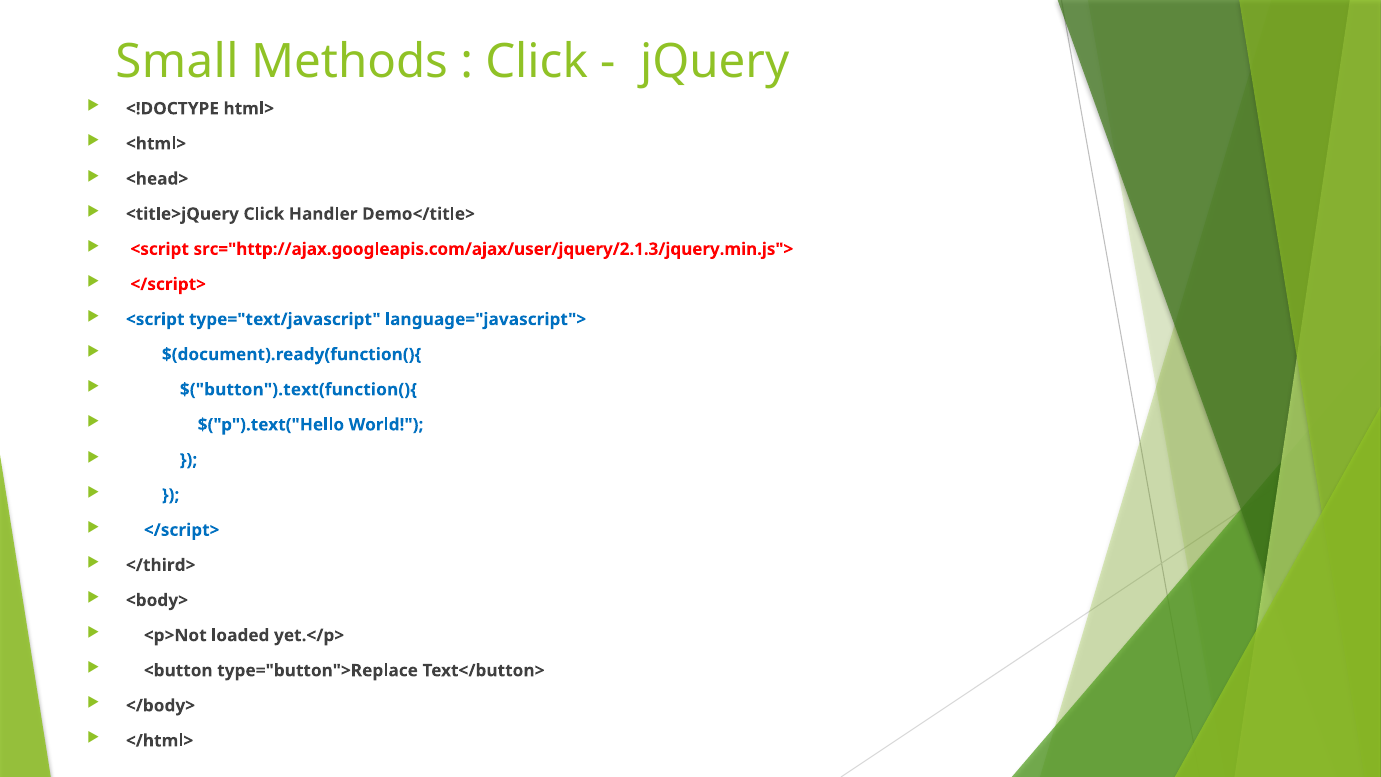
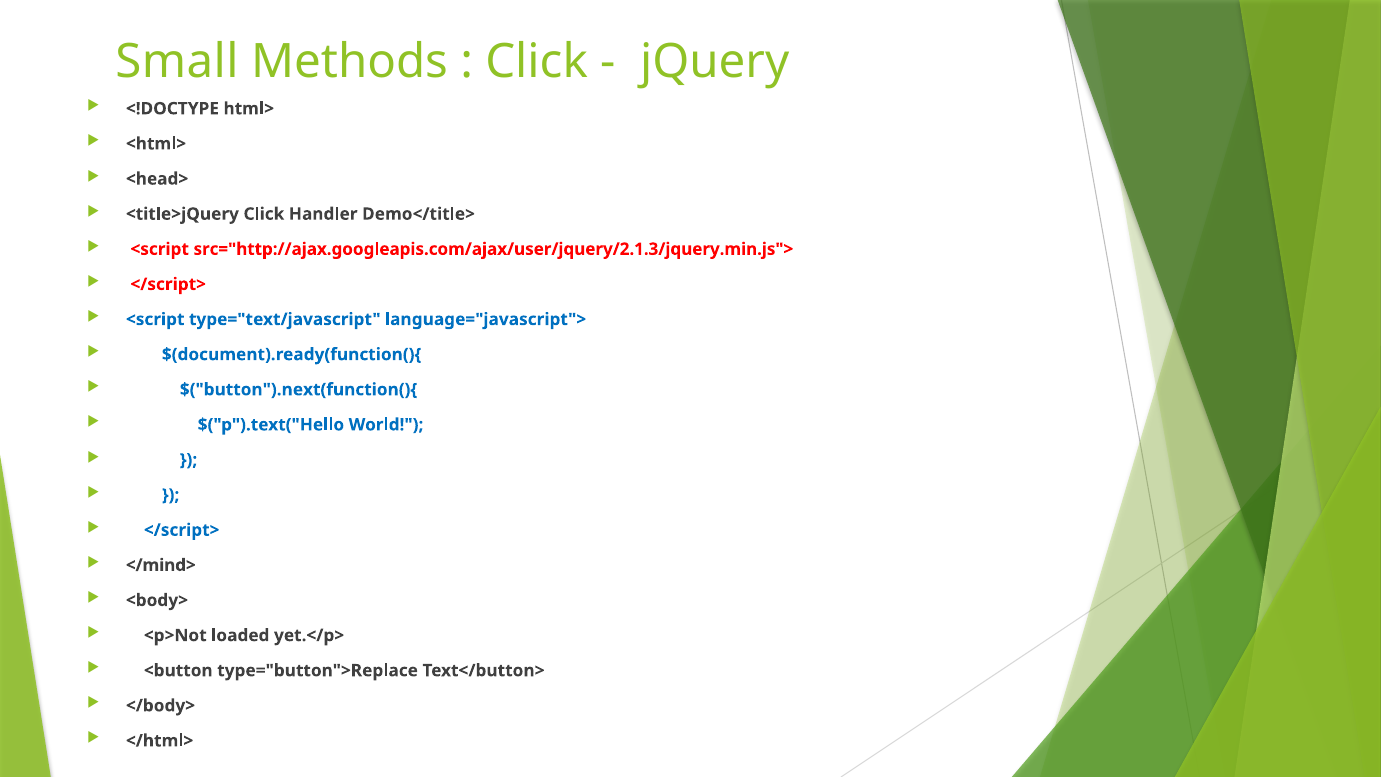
$("button").text(function(){: $("button").text(function(){ -> $("button").next(function(){ (298, 390)
</third>: </third> -> </mind> (161, 565)
